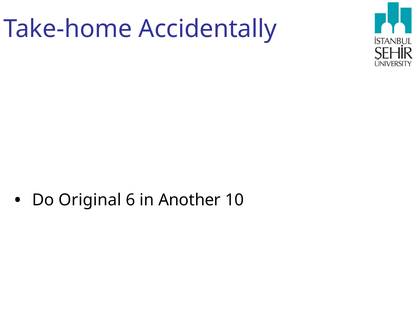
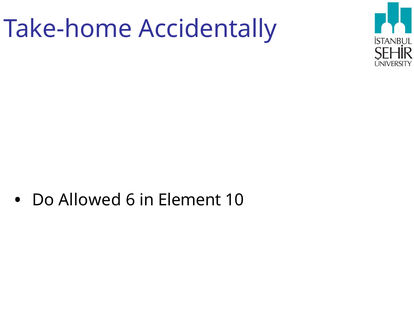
Original: Original -> Allowed (90, 200)
Another: Another -> Element (190, 200)
